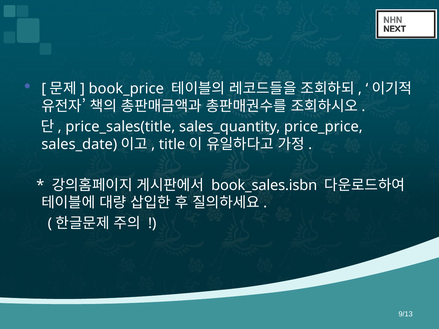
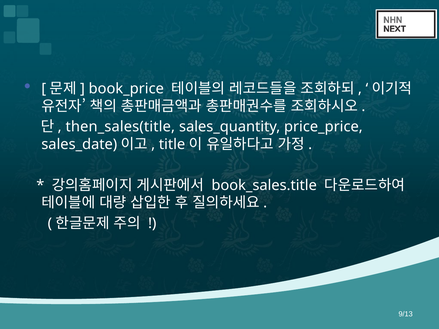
price_sales(title: price_sales(title -> then_sales(title (120, 127)
book_sales.isbn: book_sales.isbn -> book_sales.title (264, 185)
